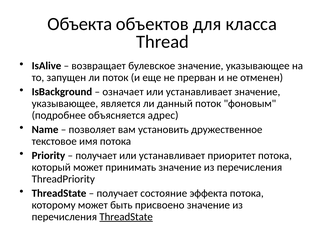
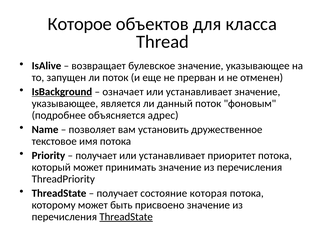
Объекта: Объекта -> Которое (80, 24)
IsBackground underline: none -> present (62, 92)
эффекта: эффекта -> которая (208, 193)
